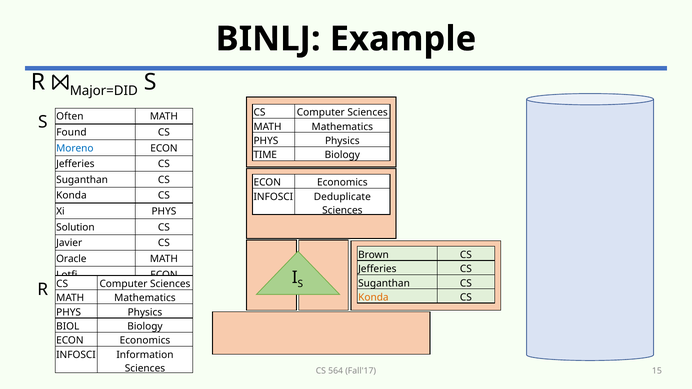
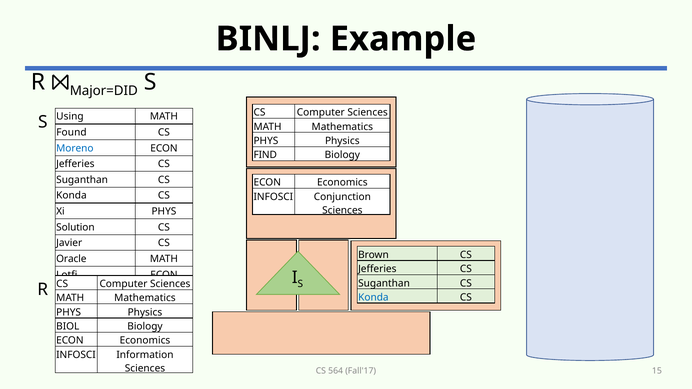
Often: Often -> Using (70, 117)
TIME: TIME -> FIND (265, 155)
Deduplicate: Deduplicate -> Conjunction (342, 197)
Konda colour: orange -> blue (373, 298)
